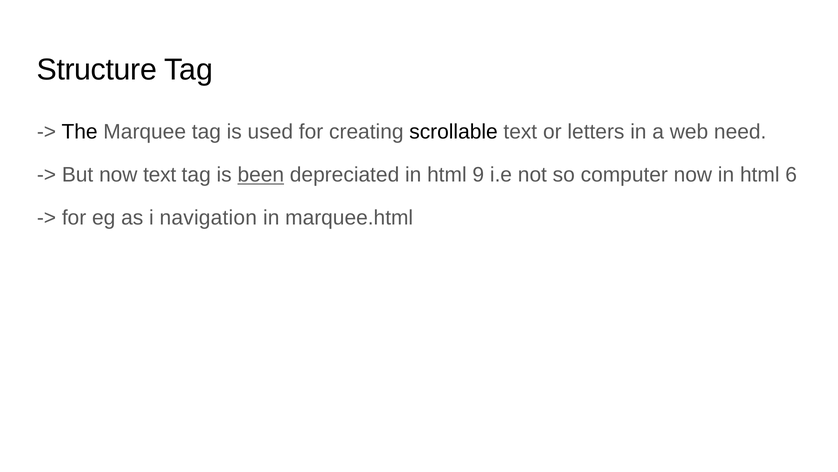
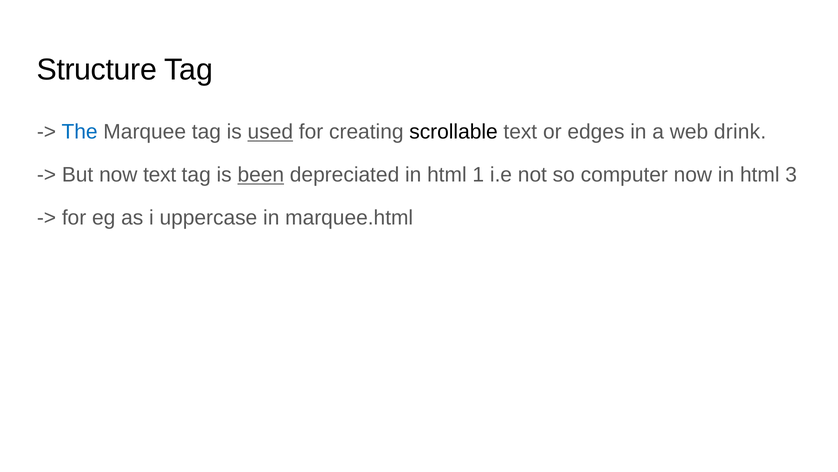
The colour: black -> blue (80, 132)
used underline: none -> present (270, 132)
letters: letters -> edges (596, 132)
need: need -> drink (740, 132)
9: 9 -> 1 (478, 175)
6: 6 -> 3 (791, 175)
navigation: navigation -> uppercase (208, 217)
